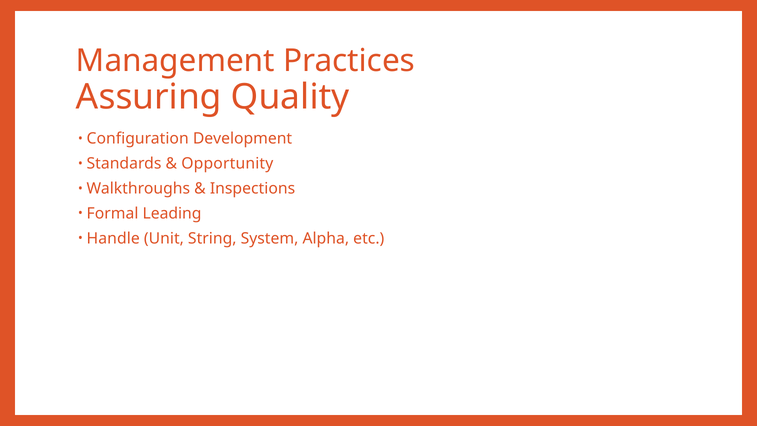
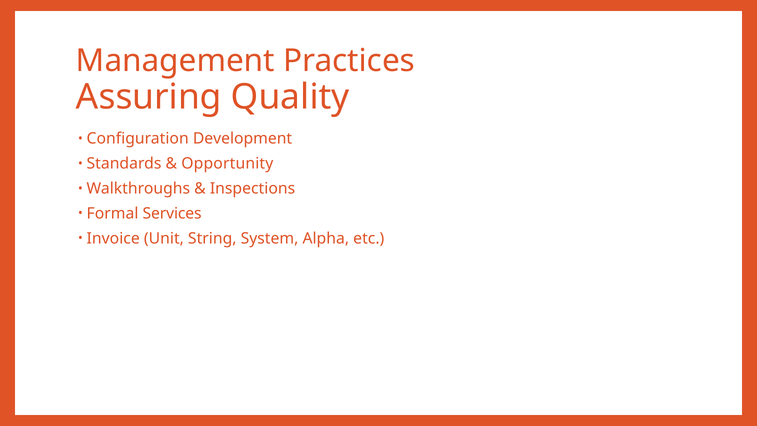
Leading: Leading -> Services (172, 213)
Handle: Handle -> Invoice (113, 238)
